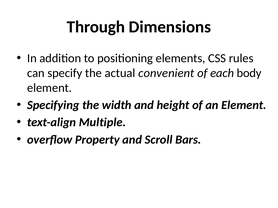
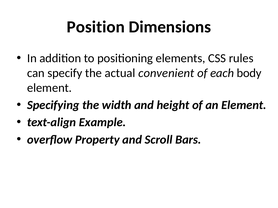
Through: Through -> Position (96, 27)
Multiple: Multiple -> Example (102, 123)
